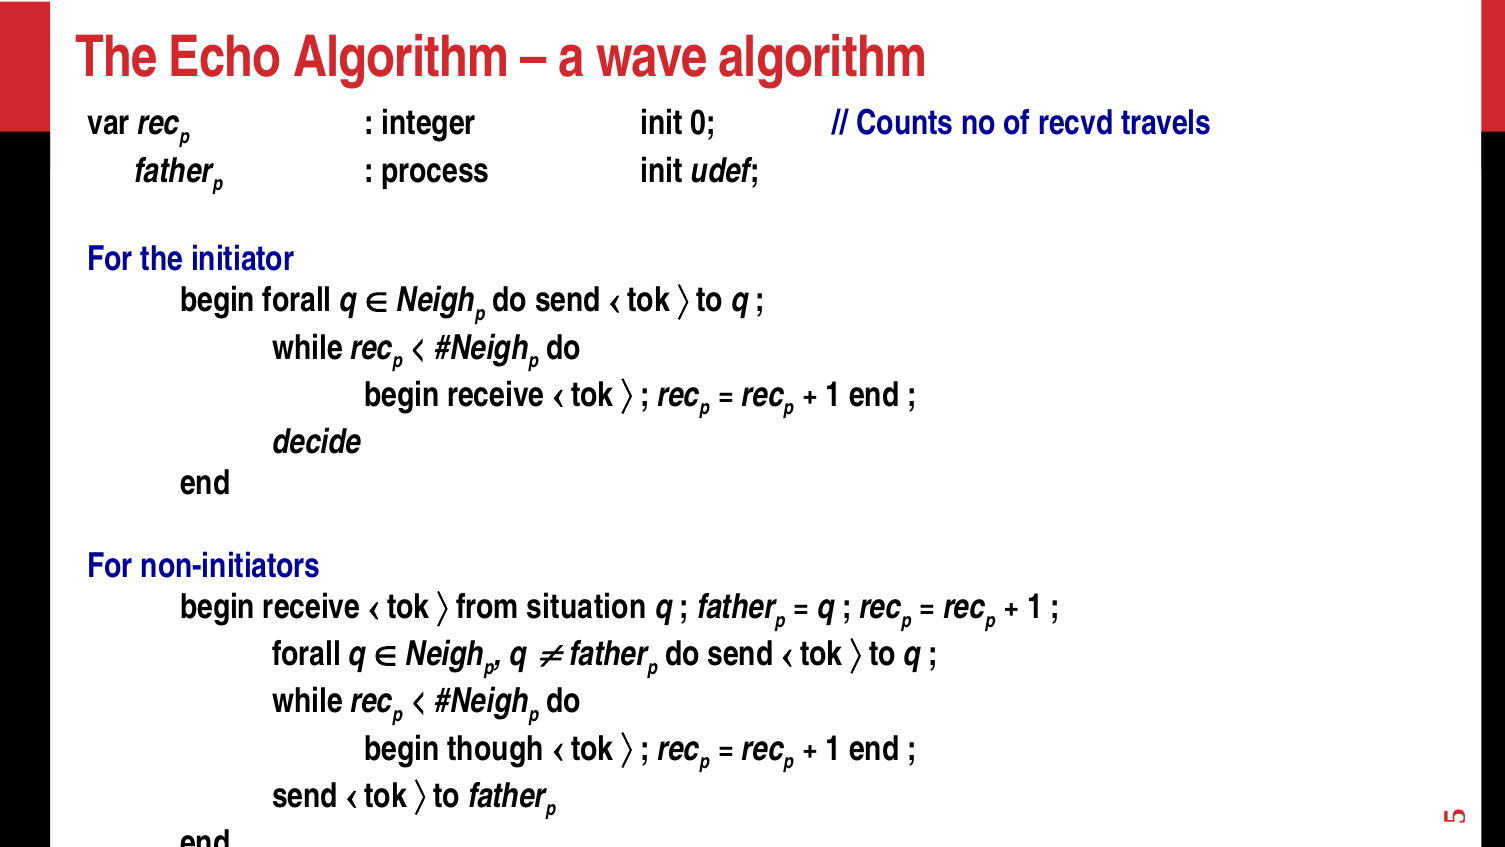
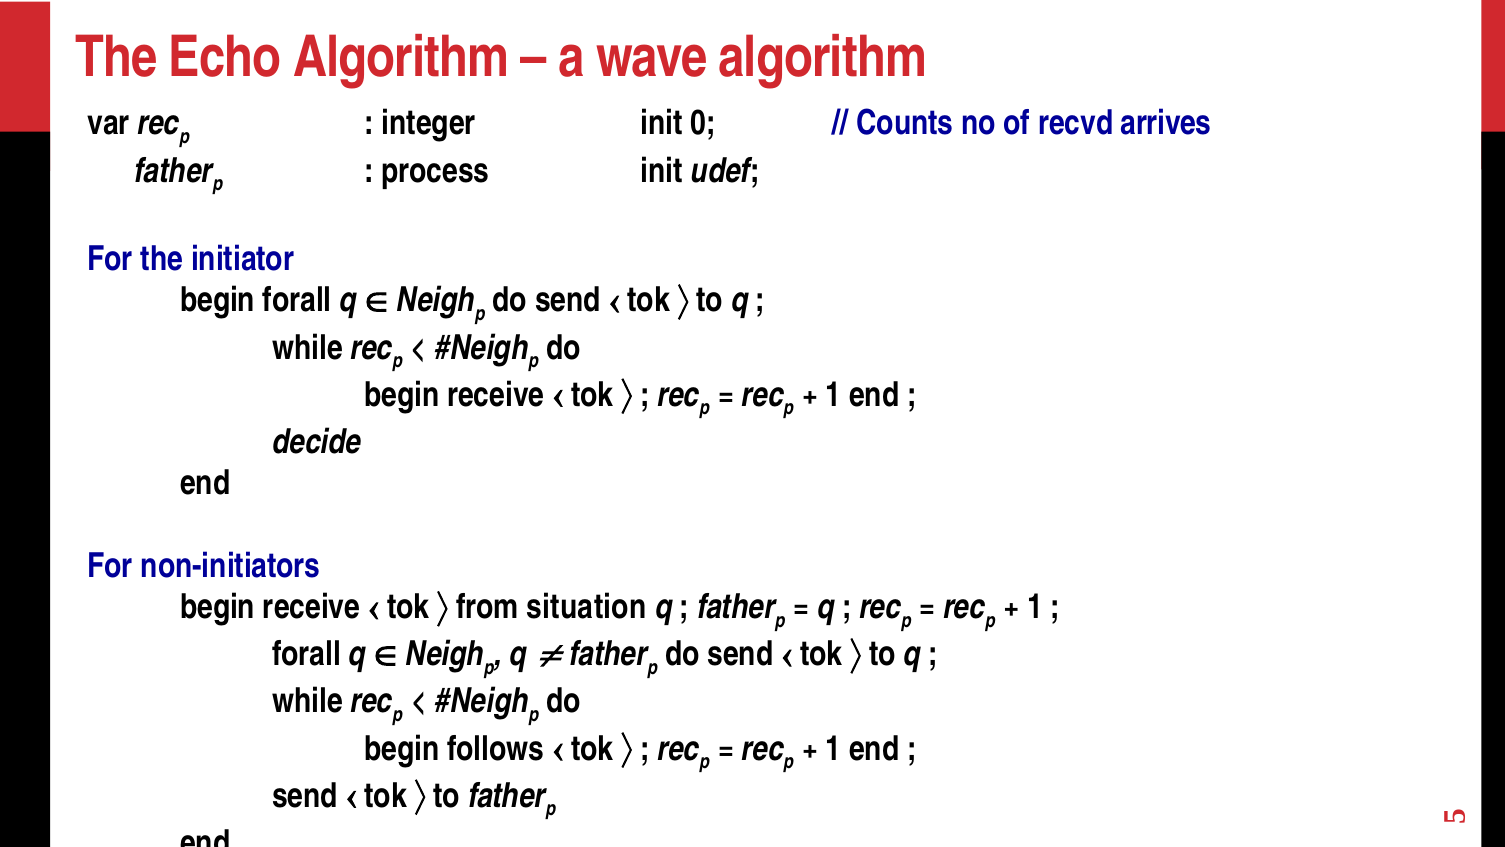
travels: travels -> arrives (1166, 124)
though: though -> follows (496, 748)
